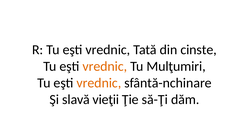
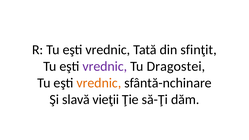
cinste: cinste -> sfinţit (199, 50)
vrednic colour: orange -> purple (105, 66)
Mulţumiri: Mulţumiri -> Dragostei (176, 66)
